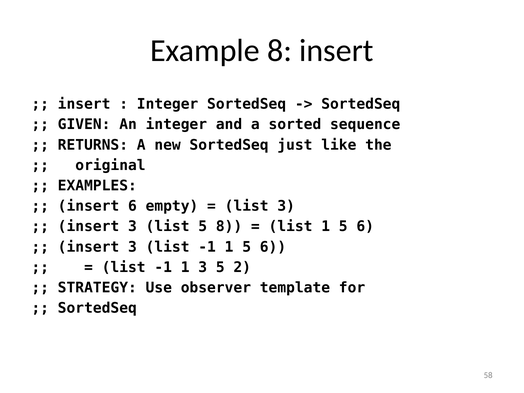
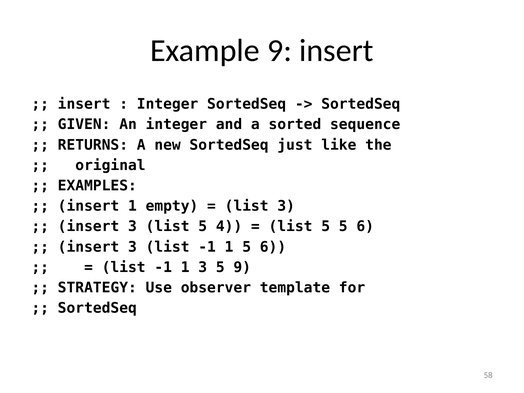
Example 8: 8 -> 9 (280, 51)
insert 6: 6 -> 1 (132, 206)
5 8: 8 -> 4 (229, 227)
1: 1 -> 5 (326, 227)
5 2: 2 -> 9 (242, 267)
